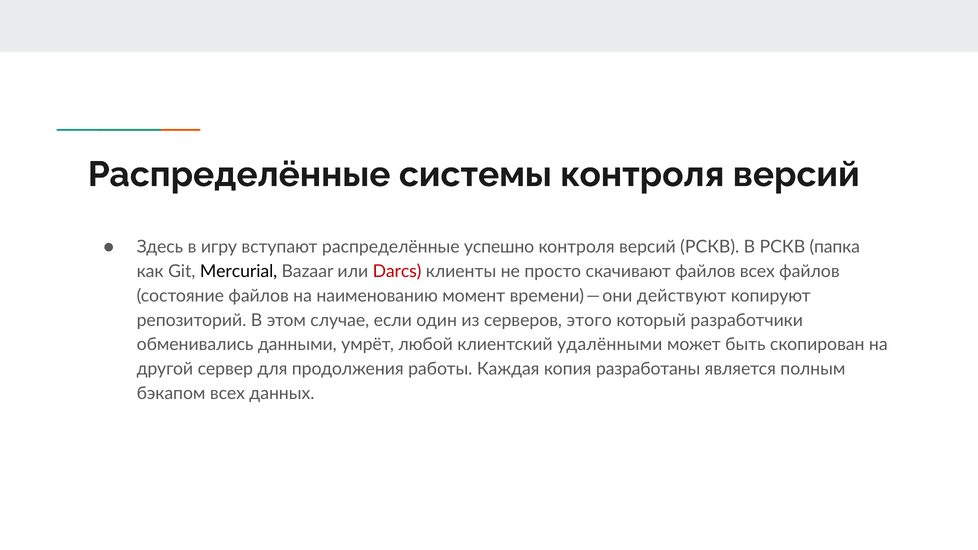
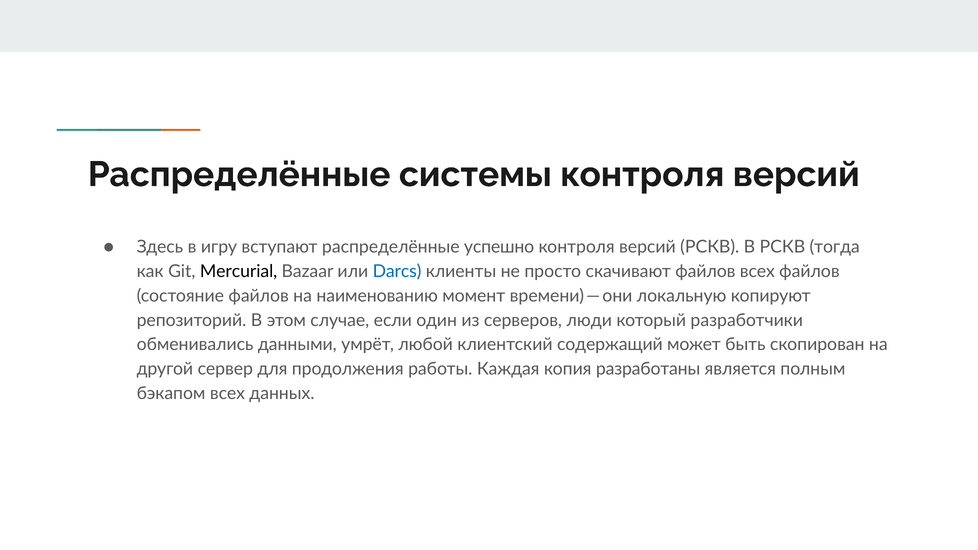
папка: папка -> тогда (835, 247)
Darcs colour: red -> blue (397, 272)
действуют: действуют -> локальную (682, 296)
этого: этого -> люди (589, 320)
удалёнными: удалёнными -> содержащий (610, 345)
